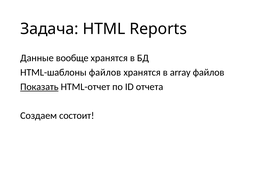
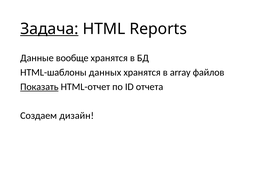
Задача underline: none -> present (49, 29)
HTML-шаблоны файлов: файлов -> данных (105, 72)
состоит: состоит -> дизайн (77, 115)
